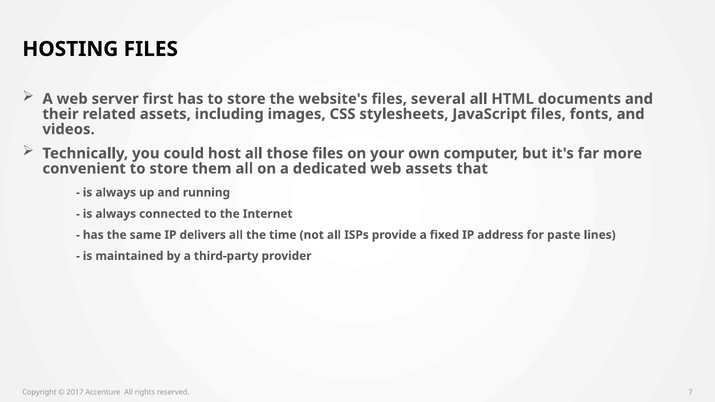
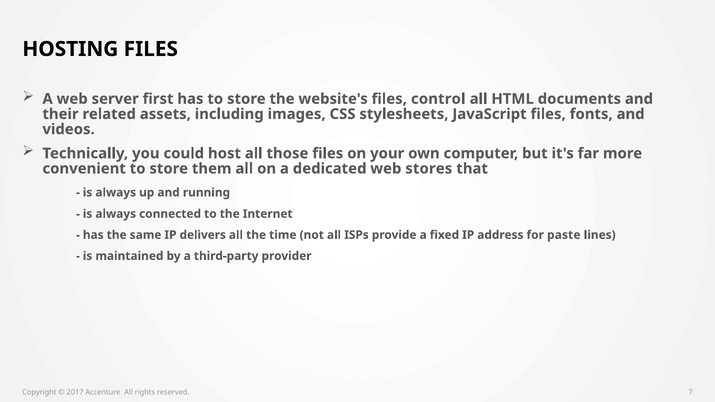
several: several -> control (438, 99)
web assets: assets -> stores (429, 169)
